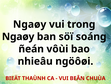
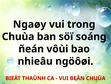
Ngaøy: Ngaøy -> Chuùa (18, 36)
